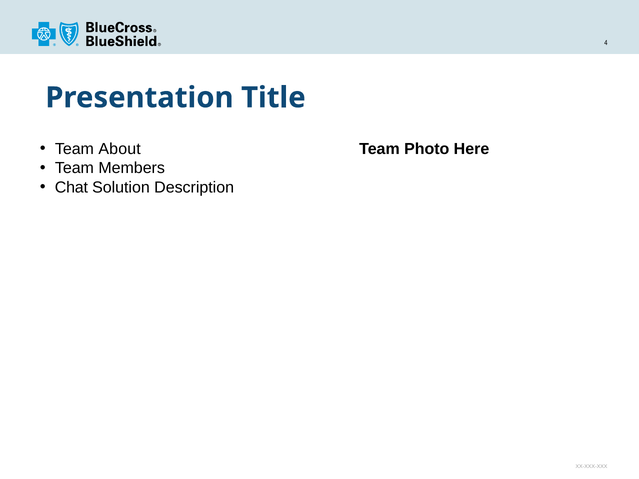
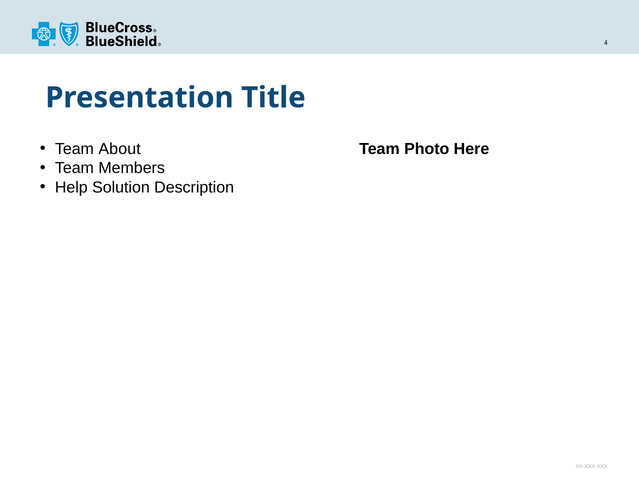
Chat: Chat -> Help (71, 187)
